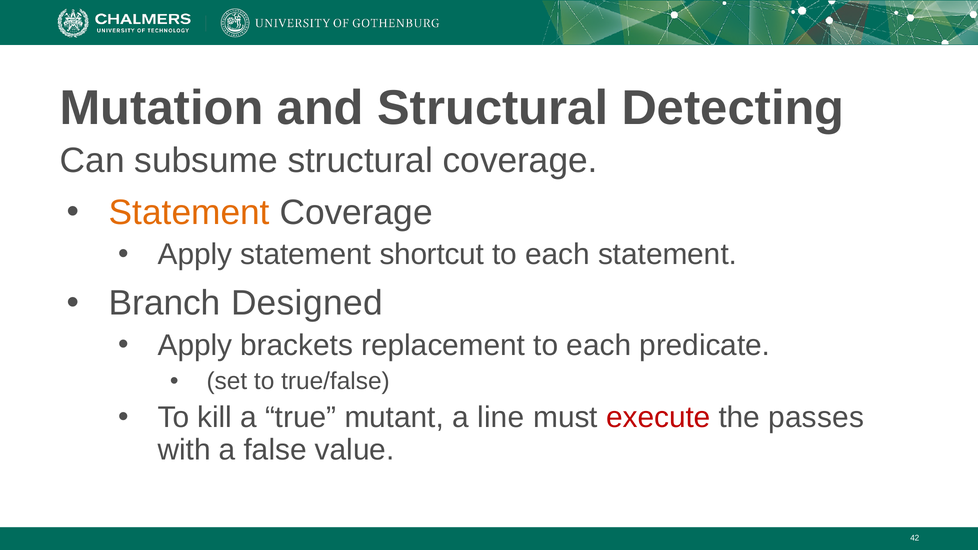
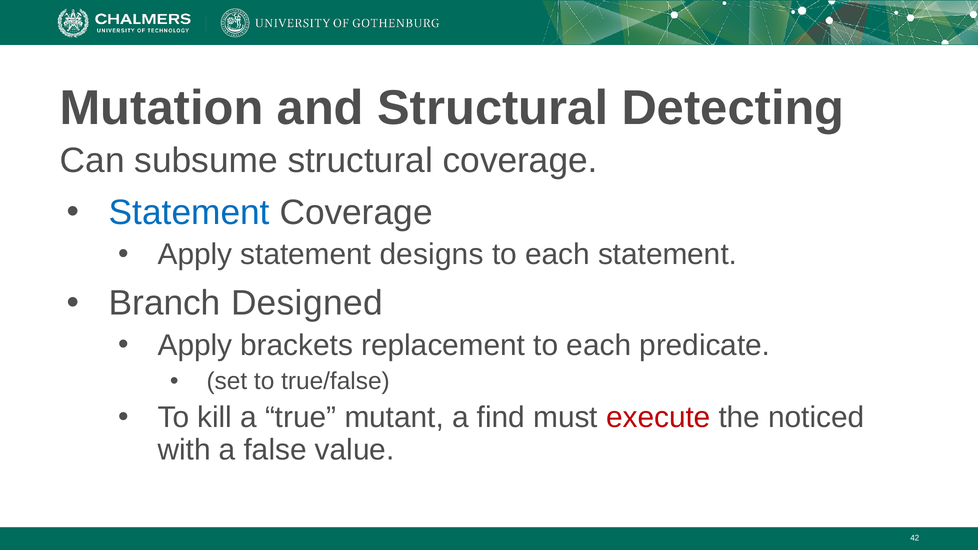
Statement colour: orange -> blue (189, 213)
shortcut: shortcut -> designs (432, 255)
line: line -> find (501, 418)
passes: passes -> noticed (816, 418)
